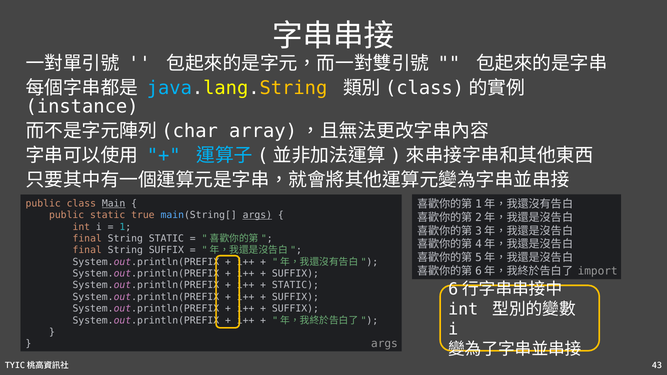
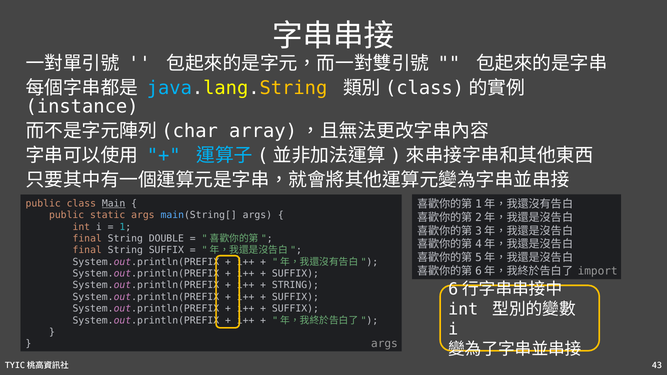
static true: true -> args (143, 215)
args underline: present -> none (257, 215)
String STATIC: STATIC -> DOUBLE (166, 239)
STATIC: STATIC -> STRING (295, 285)
